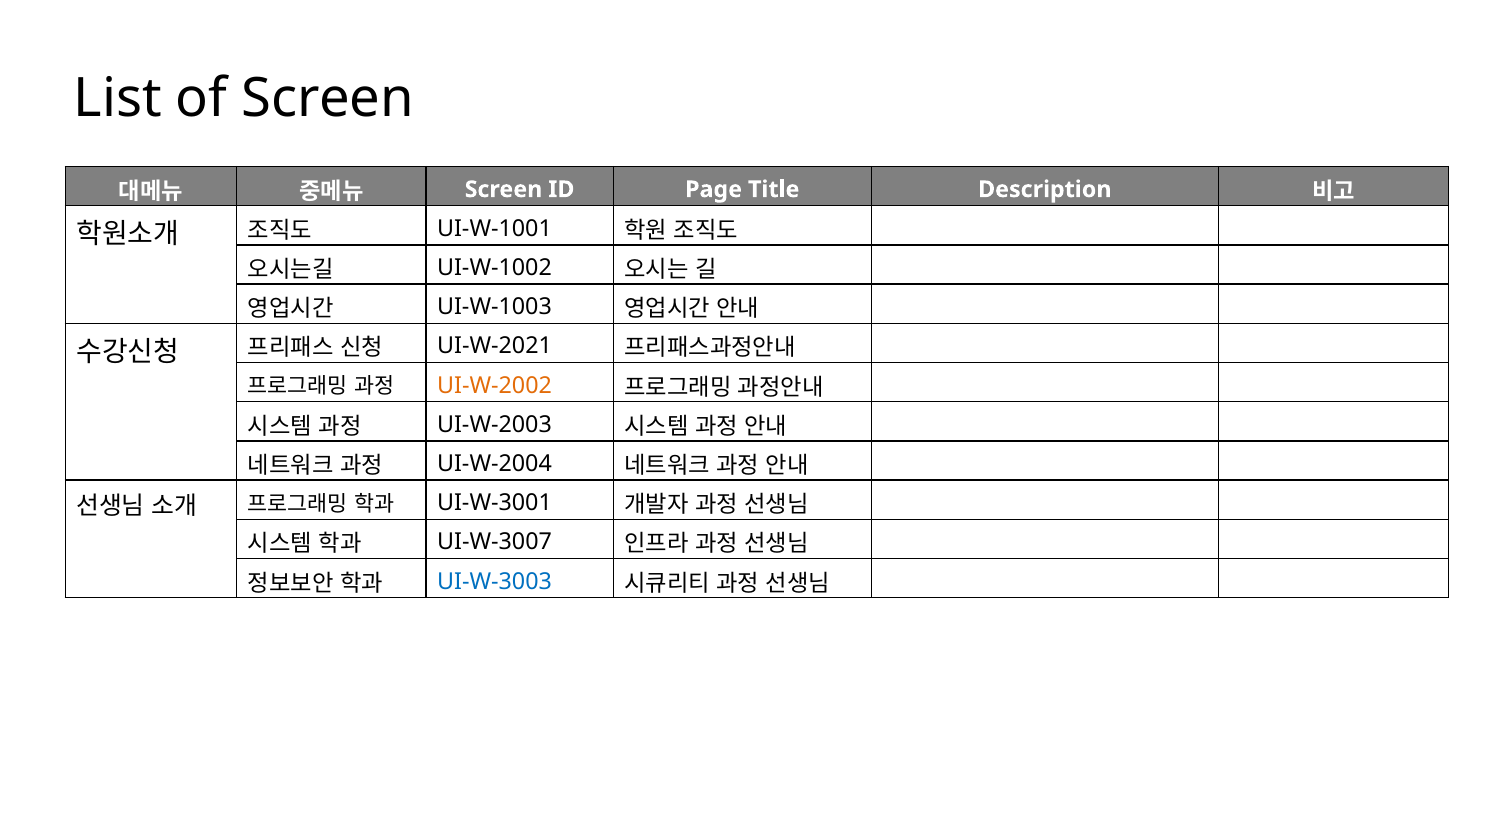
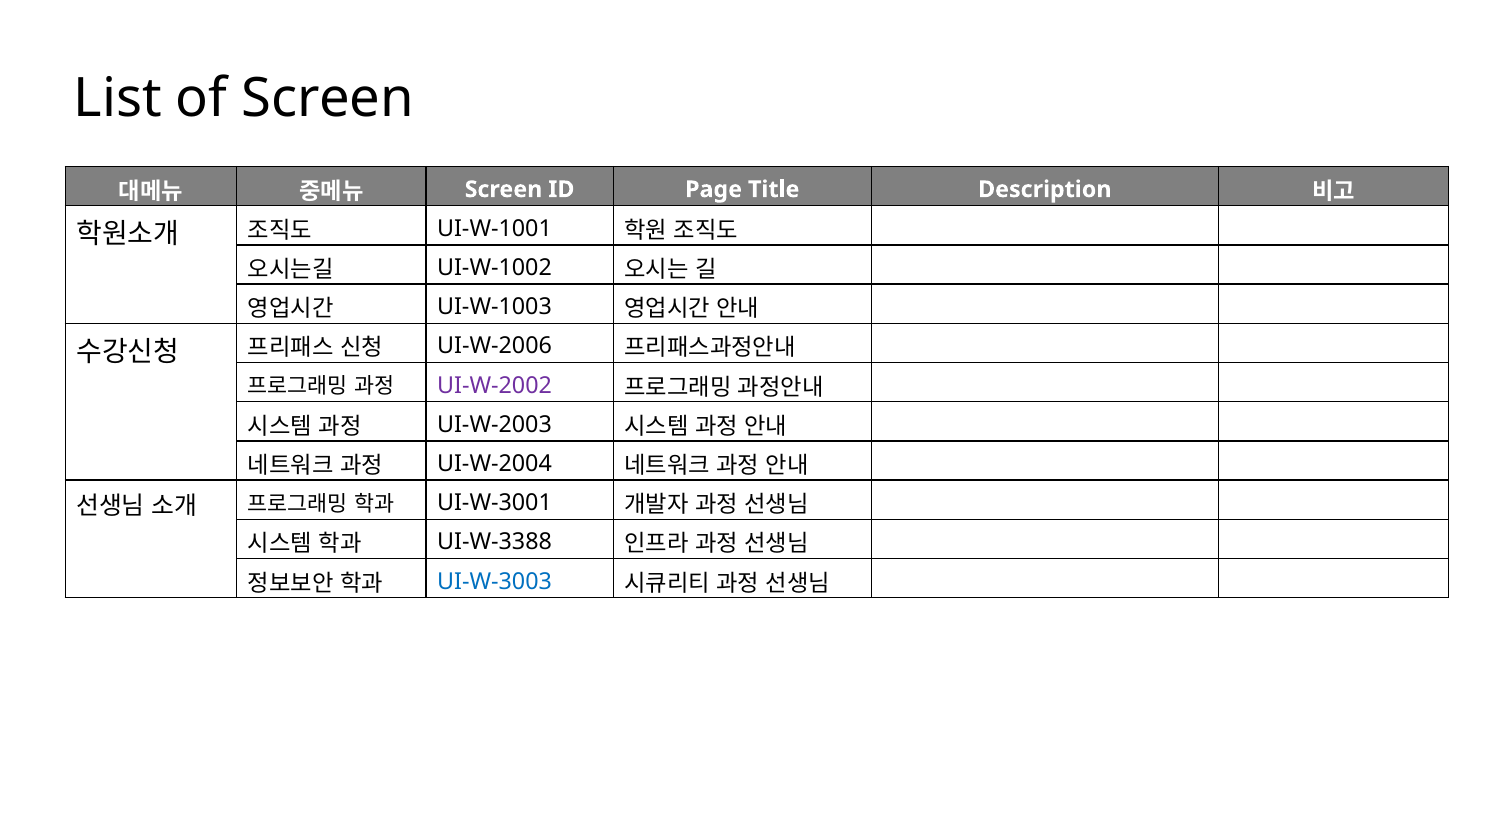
UI-W-2021: UI-W-2021 -> UI-W-2006 (495, 346)
UI-W-2002 colour: orange -> purple (495, 385)
UI-W-3007: UI-W-3007 -> UI-W-3388 (495, 542)
